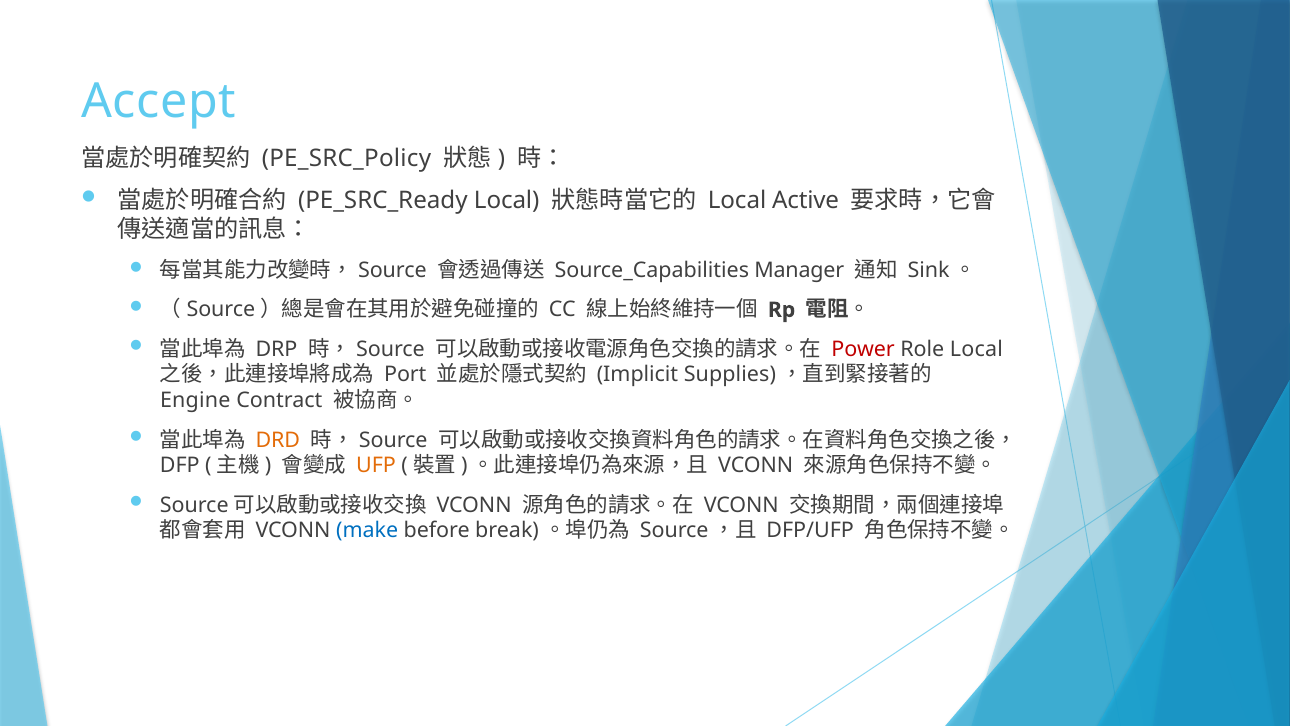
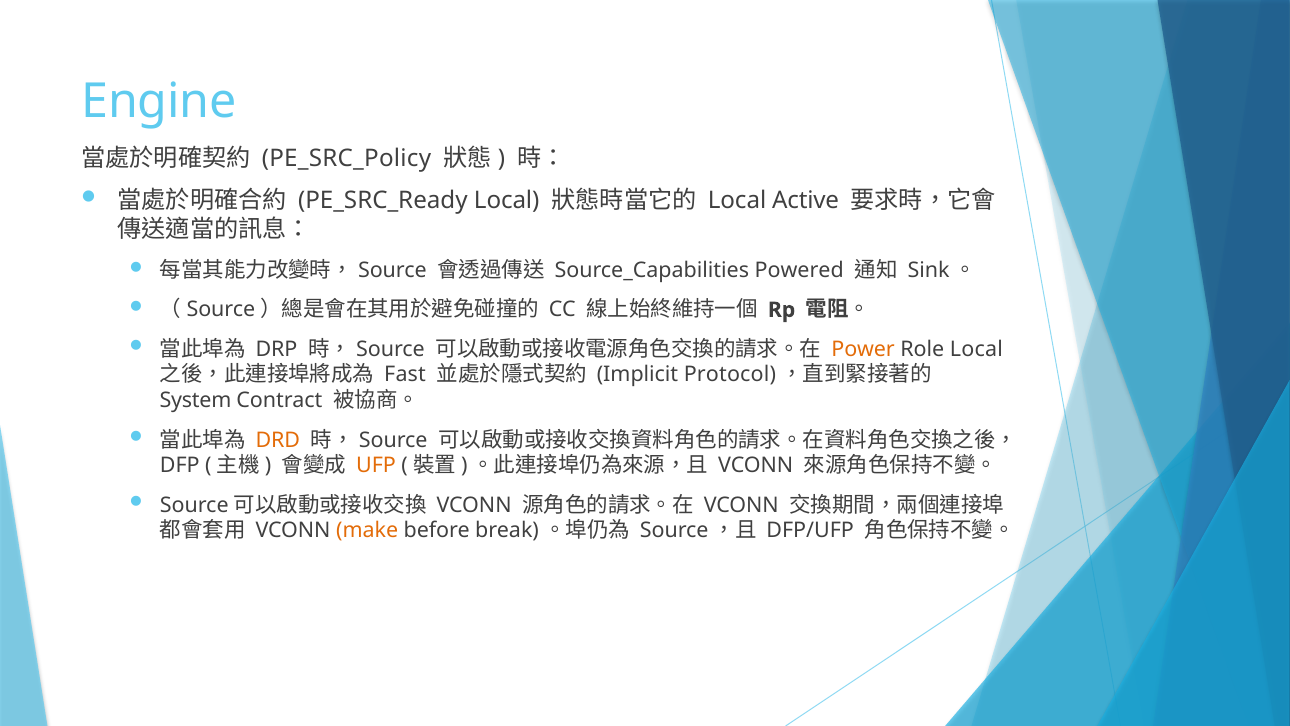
Accept: Accept -> Engine (159, 102)
Manager: Manager -> Powered (799, 270)
Power colour: red -> orange (863, 349)
Port: Port -> Fast (405, 375)
Supplies: Supplies -> Protocol (730, 375)
Engine: Engine -> System (195, 400)
make colour: blue -> orange (367, 531)
